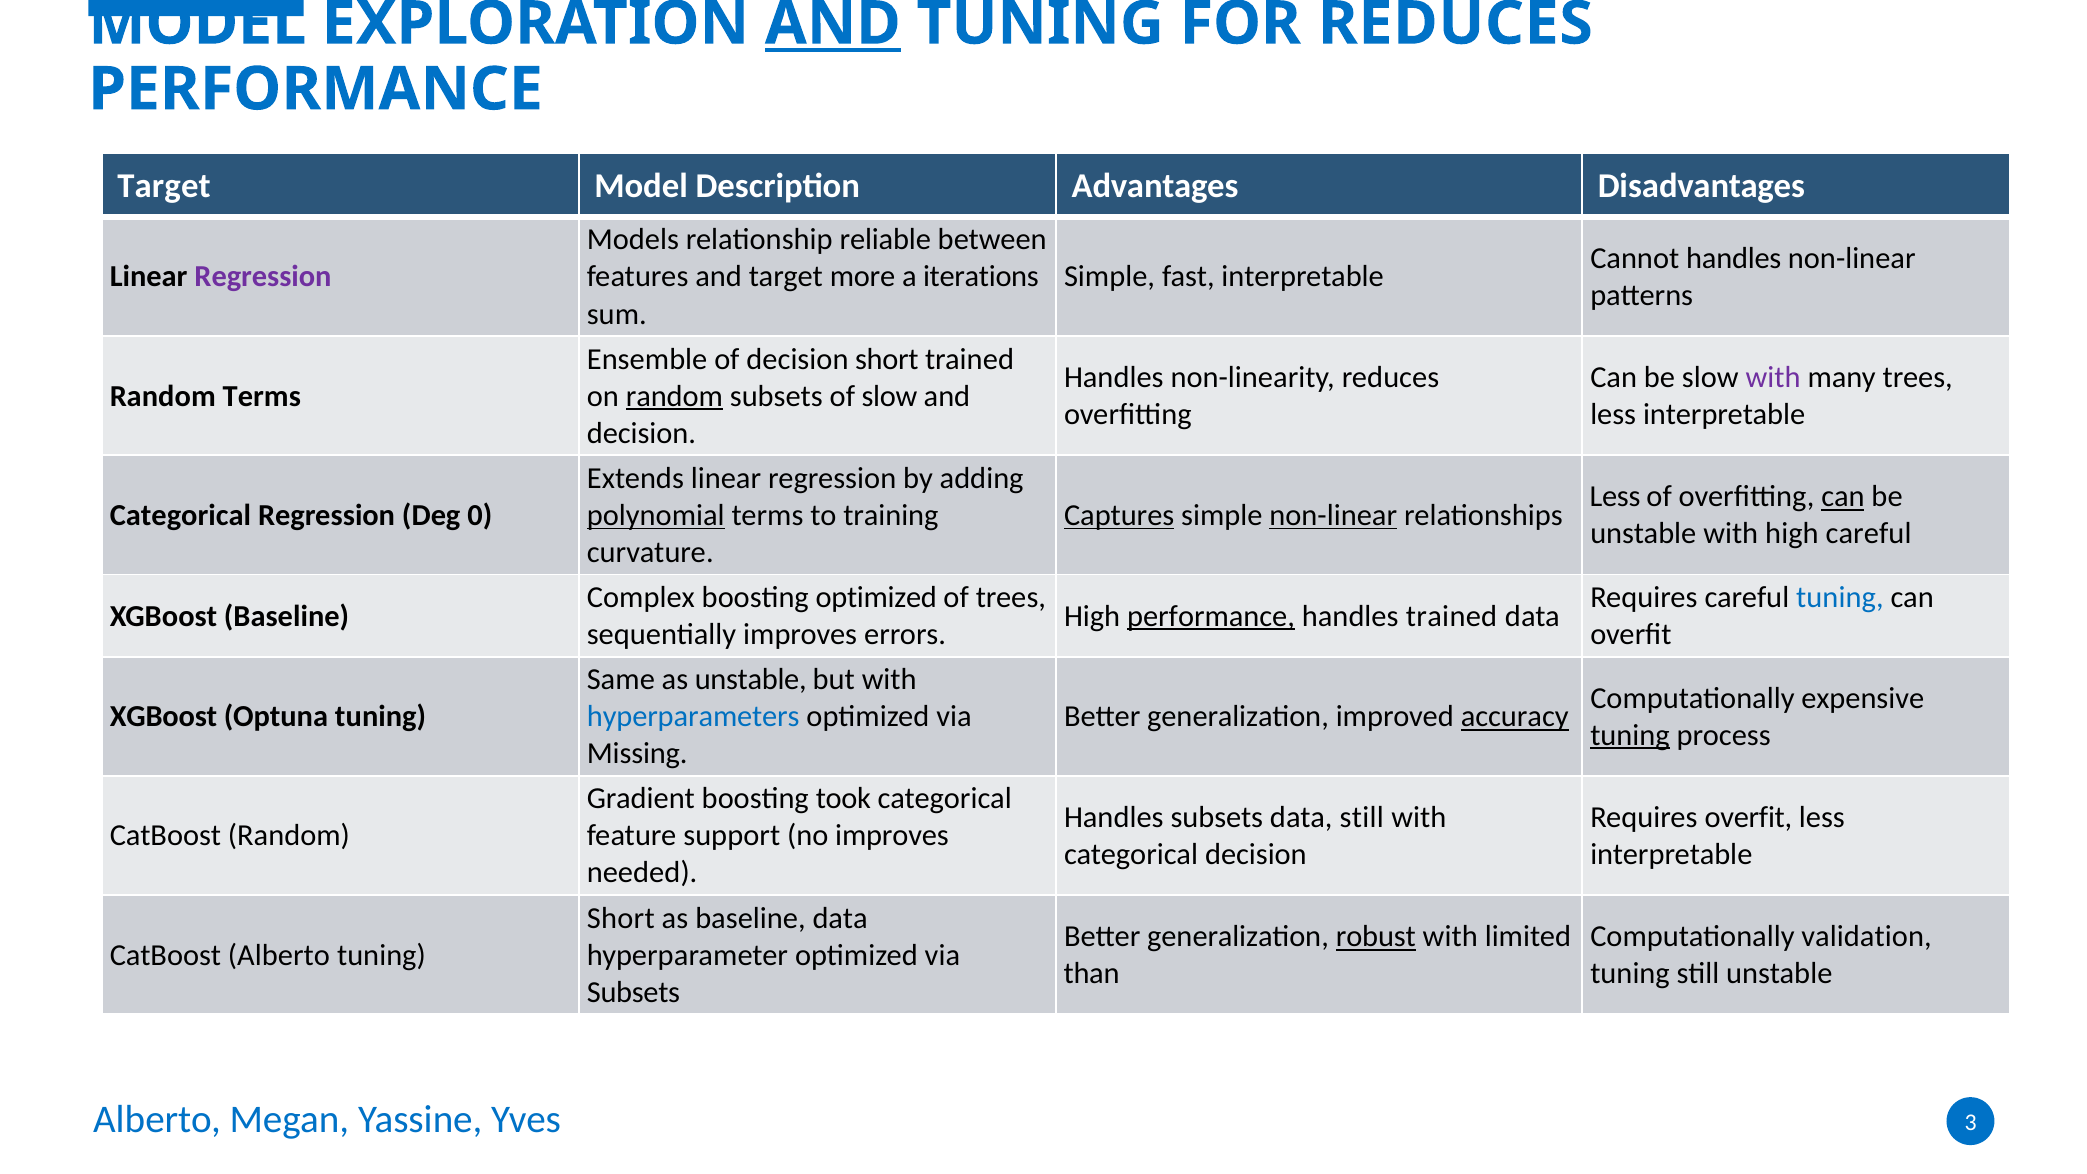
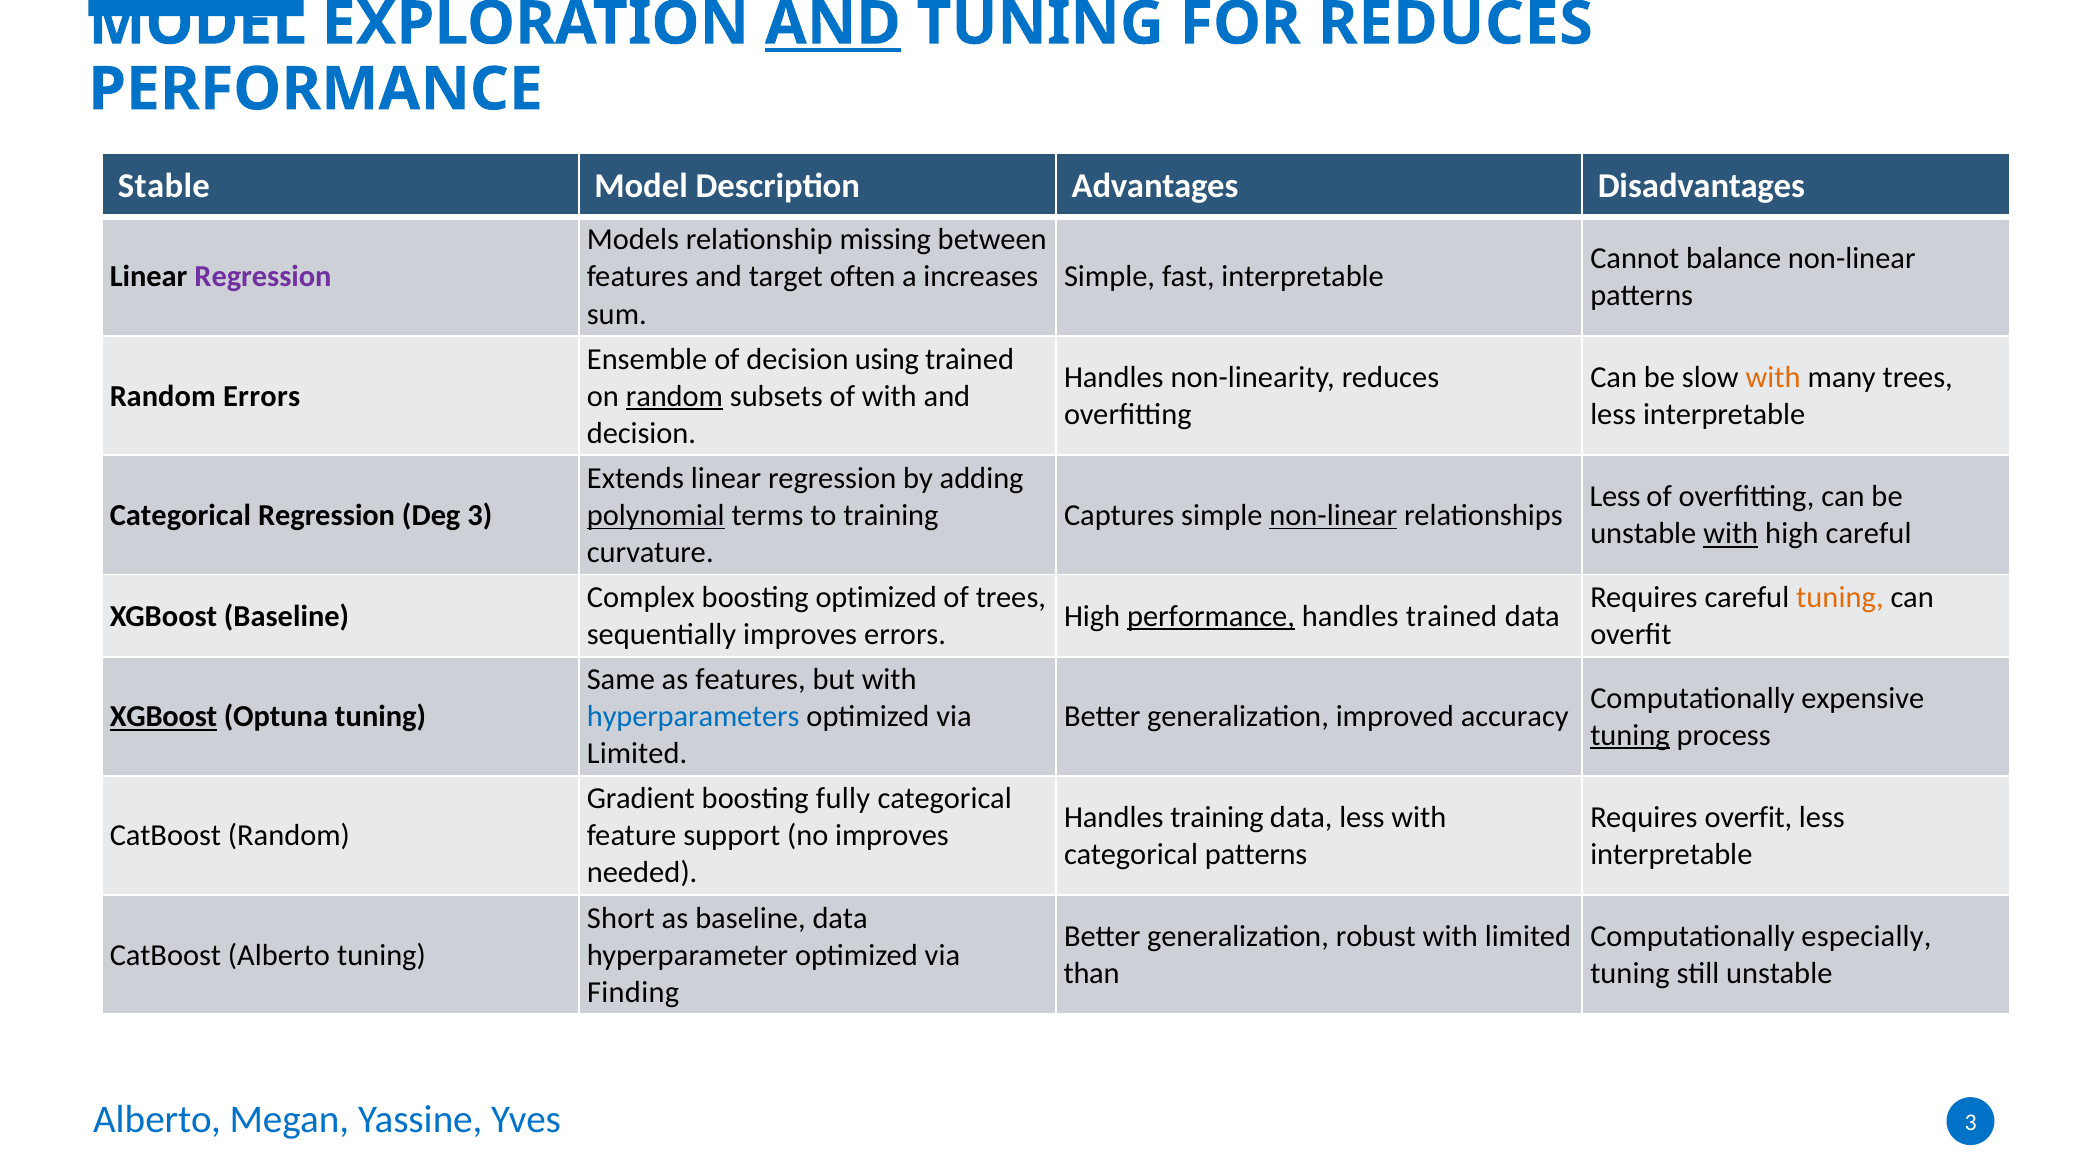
Target: Target -> Stable (164, 186)
reliable: reliable -> missing (885, 240)
Cannot handles: handles -> balance (1734, 258)
more: more -> often (863, 277)
iterations: iterations -> increases (981, 277)
decision short: short -> using (887, 359)
with colour: purple -> orange (1773, 378)
Random Terms: Terms -> Errors (262, 396)
of slow: slow -> with (889, 396)
can underline: present -> none (1843, 497)
Deg 0: 0 -> 3 (480, 515)
Captures underline: present -> none (1119, 515)
with underline: none -> present (1731, 534)
tuning colour: blue -> orange (1840, 597)
as unstable: unstable -> features (751, 680)
XGBoost underline: none -> present (163, 717)
accuracy underline: present -> none (1515, 717)
Missing: Missing -> Limited (637, 754)
took: took -> fully (843, 799)
Handles subsets: subsets -> training (1217, 817)
data still: still -> less (1362, 817)
categorical decision: decision -> patterns (1256, 854)
robust underline: present -> none (1376, 936)
validation: validation -> especially (1866, 936)
Subsets: Subsets -> Finding (633, 992)
